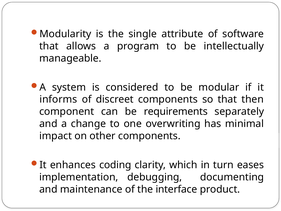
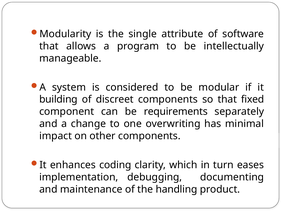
informs: informs -> building (58, 99)
then: then -> fixed (253, 99)
interface: interface -> handling (176, 189)
